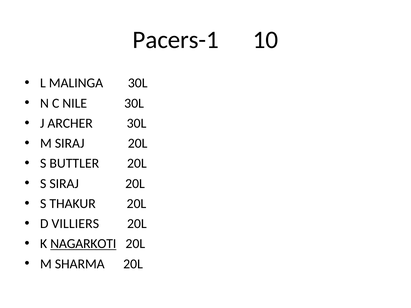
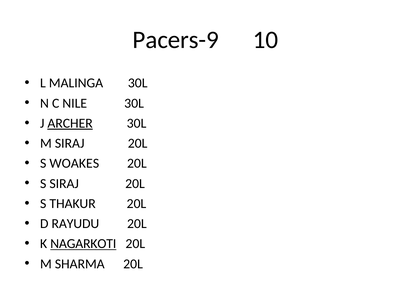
Pacers-1: Pacers-1 -> Pacers-9 (176, 40)
ARCHER underline: none -> present (70, 123)
BUTTLER: BUTTLER -> WOAKES (74, 164)
VILLIERS: VILLIERS -> RAYUDU (75, 224)
